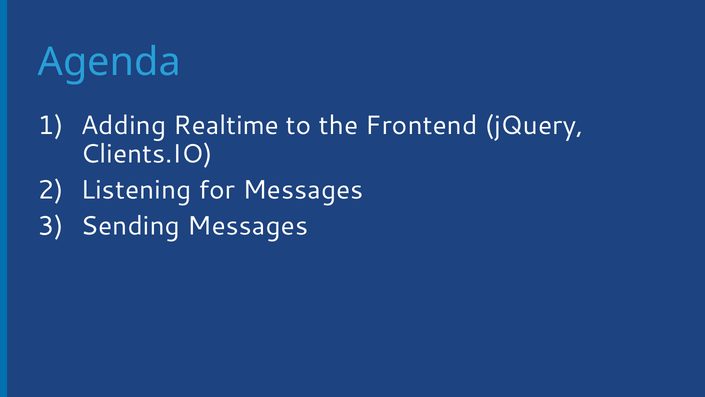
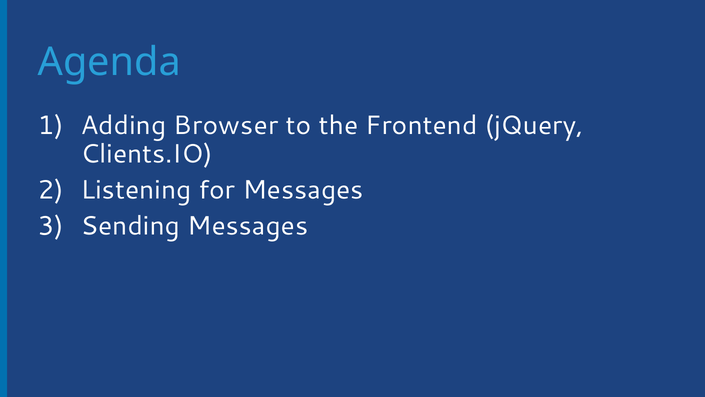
Realtime: Realtime -> Browser (226, 125)
